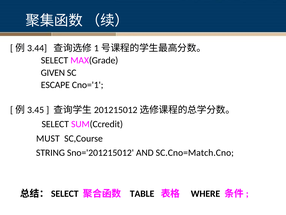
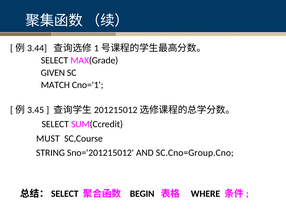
ESCAPE: ESCAPE -> MATCH (55, 85)
SC.Cno=Match.Cno: SC.Cno=Match.Cno -> SC.Cno=Group.Cno (195, 152)
TABLE: TABLE -> BEGIN (142, 193)
